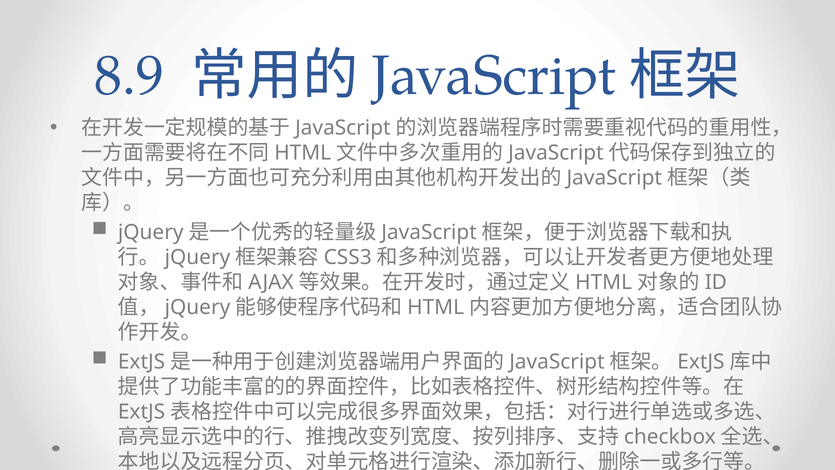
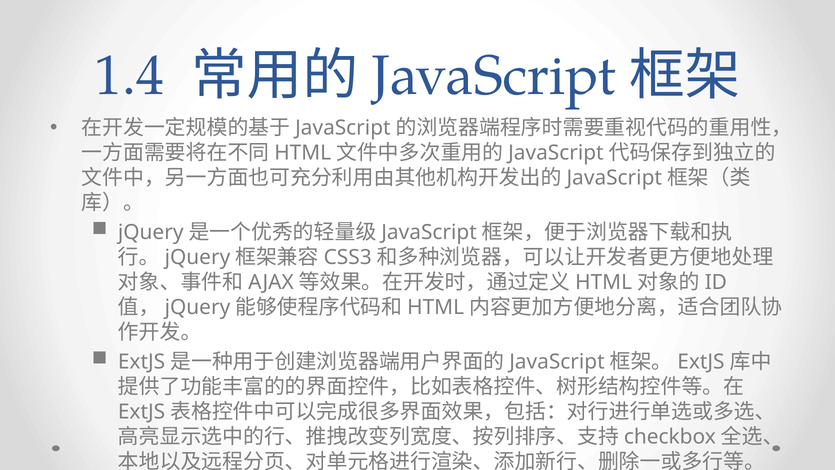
8.9: 8.9 -> 1.4 (129, 76)
